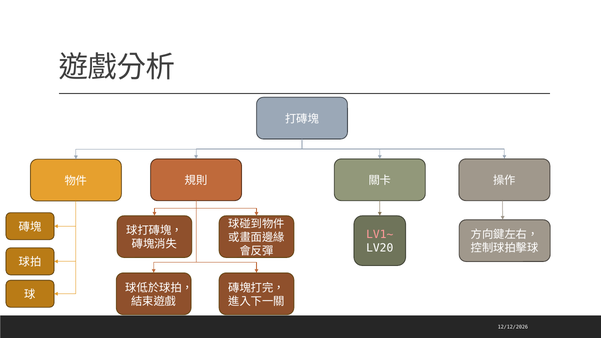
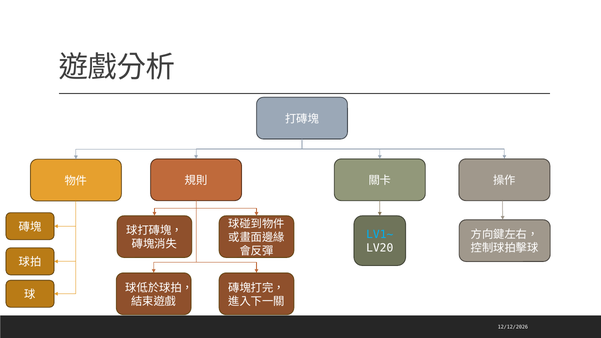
LV1~ colour: pink -> light blue (380, 235)
